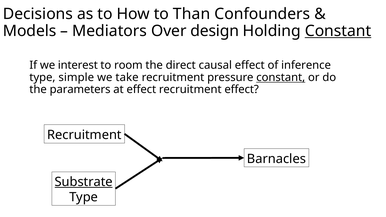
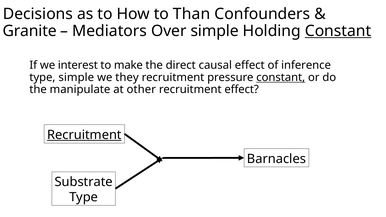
Models: Models -> Granite (30, 31)
Over design: design -> simple (215, 31)
room: room -> make (128, 65)
take: take -> they (127, 77)
parameters: parameters -> manipulate (80, 90)
at effect: effect -> other (141, 90)
Recruitment underline: none -> present (84, 135)
Substrate underline: present -> none (84, 182)
